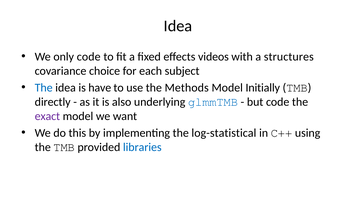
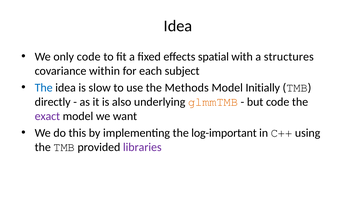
videos: videos -> spatial (213, 56)
choice: choice -> within (105, 71)
have: have -> slow (100, 87)
glmmTMB colour: blue -> orange (213, 102)
log-statistical: log-statistical -> log-important (224, 132)
libraries colour: blue -> purple (142, 147)
